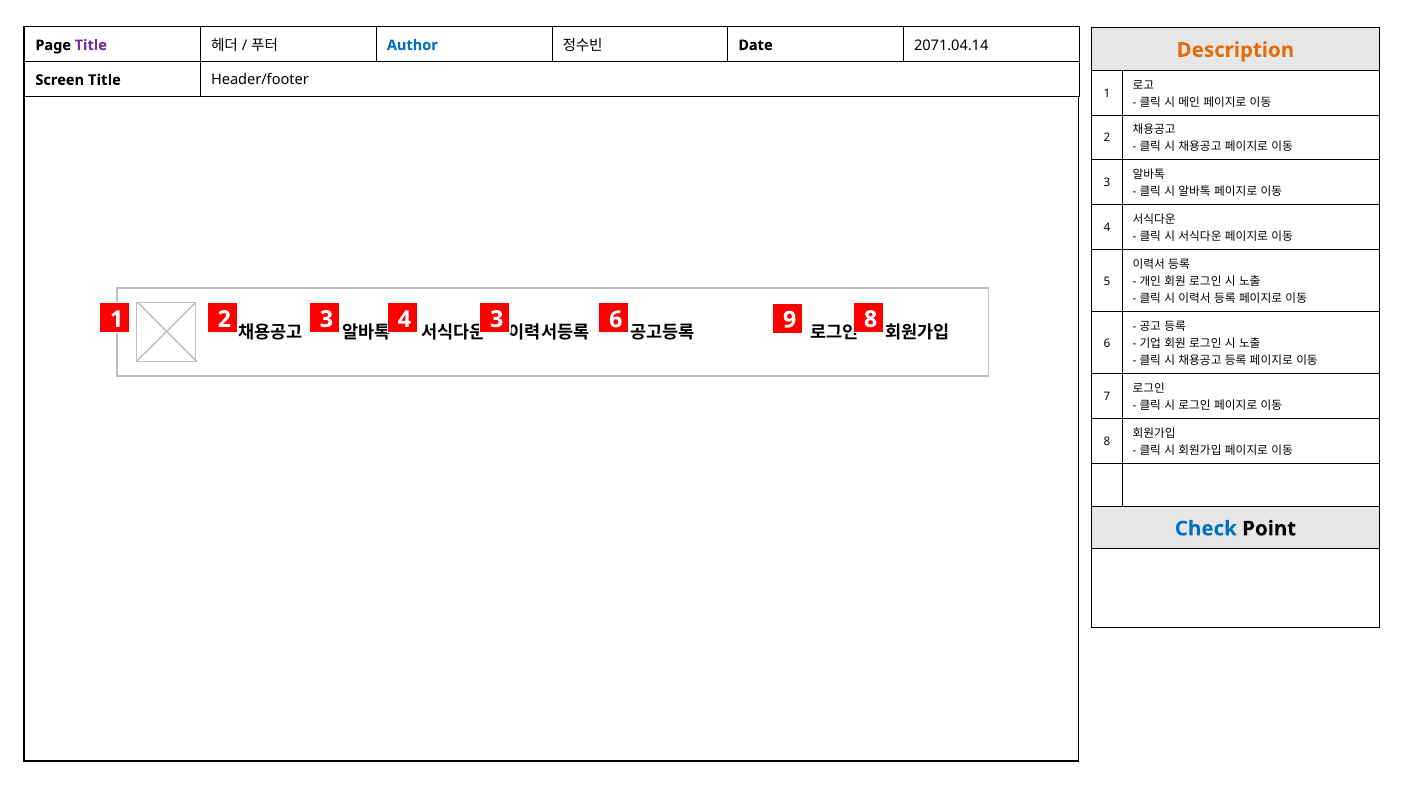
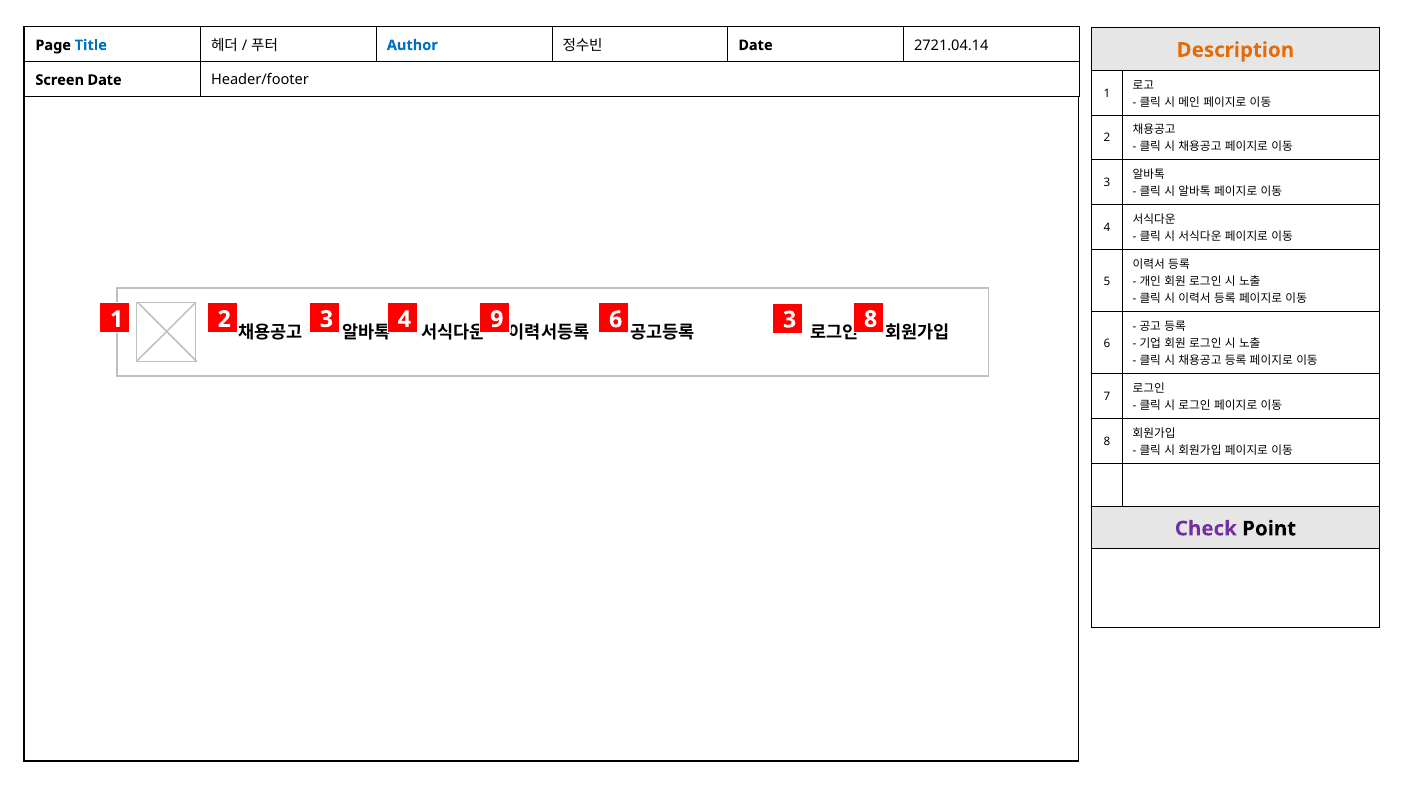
Title colour: purple -> blue (91, 45)
2071.04.14: 2071.04.14 -> 2721.04.14 (951, 45)
Screen Title: Title -> Date (105, 80)
4 3: 3 -> 9 (497, 319)
3 9: 9 -> 3 (790, 320)
Check colour: blue -> purple (1206, 528)
